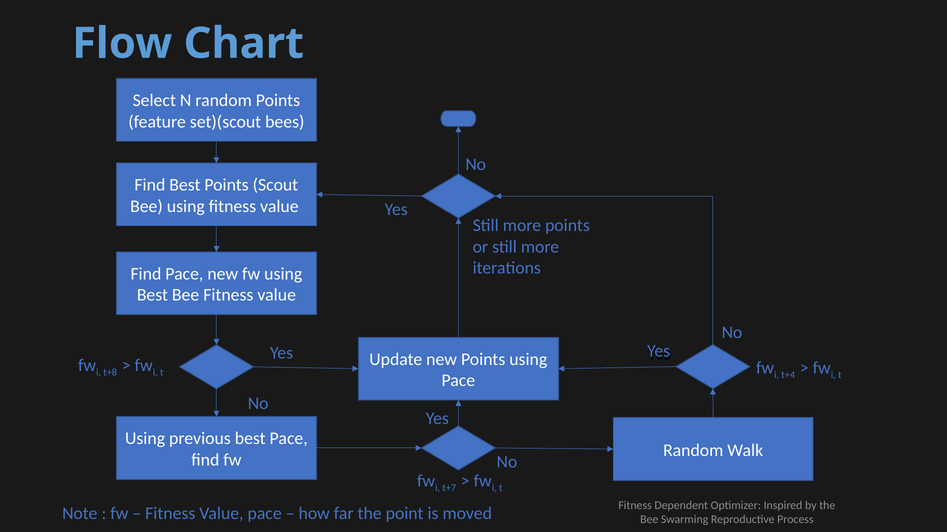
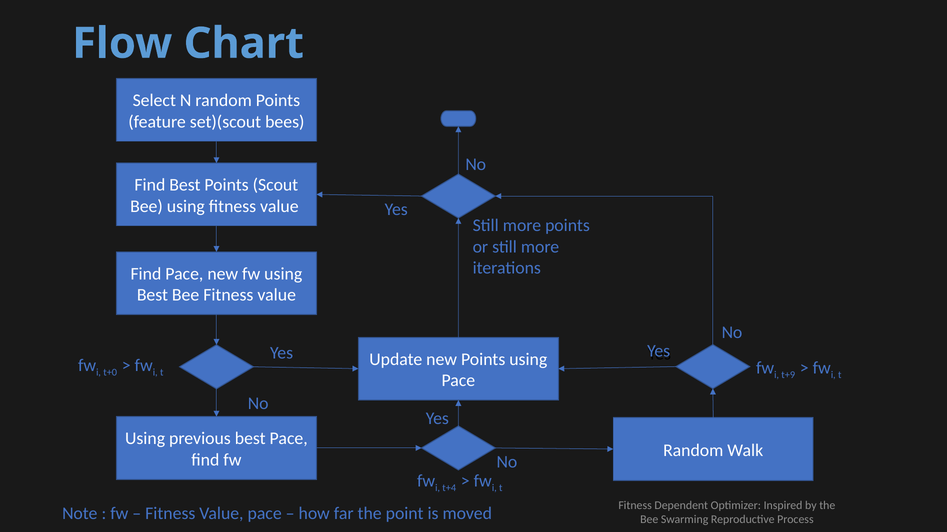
t+8: t+8 -> t+0 (110, 373)
t+4: t+4 -> t+9 (788, 375)
t+7: t+7 -> t+4 (449, 488)
